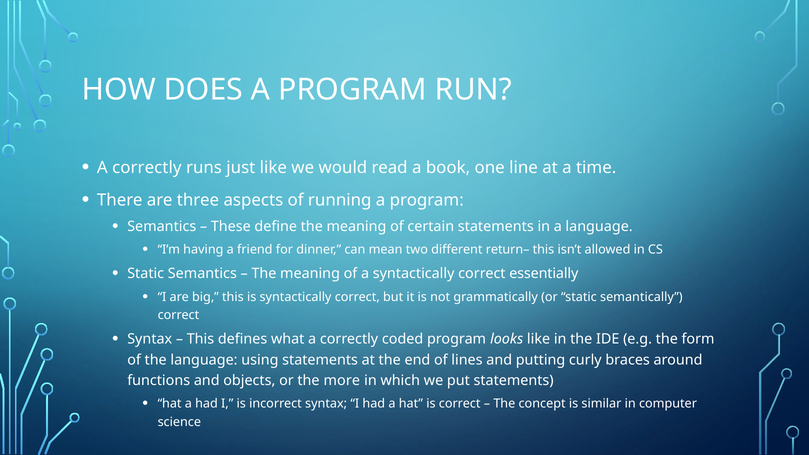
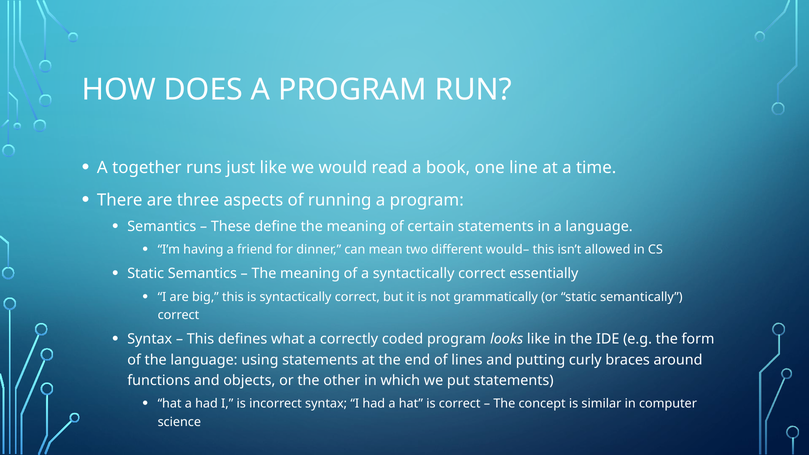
correctly: correctly -> together (147, 168)
return–: return– -> would– (508, 250)
more: more -> other (342, 381)
